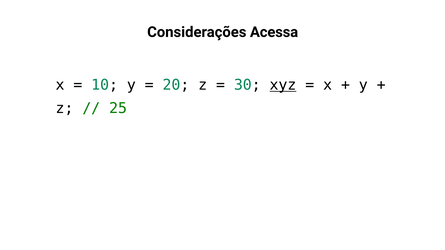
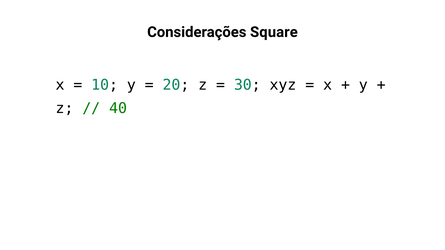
Acessa: Acessa -> Square (274, 32)
xyz underline: present -> none (283, 85)
25: 25 -> 40 (118, 108)
